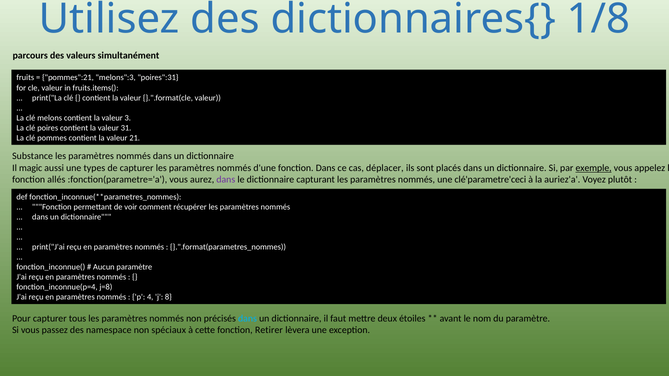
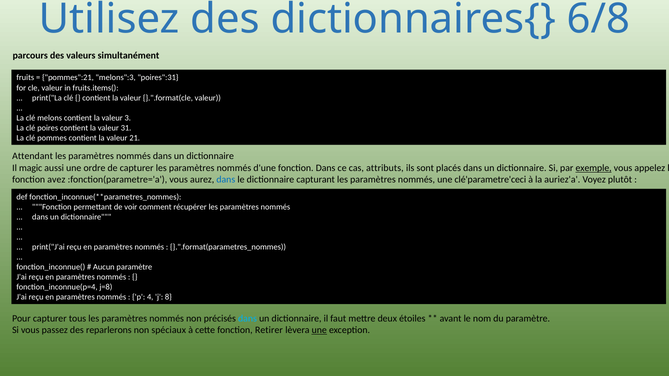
1/8: 1/8 -> 6/8 (599, 19)
Substance: Substance -> Attendant (33, 156)
types: types -> ordre (94, 168)
déplacer: déplacer -> attributs (385, 168)
allés: allés -> avez (56, 180)
dans colour: purple -> blue (226, 180)
namespace: namespace -> reparlerons (109, 330)
une underline: none -> present (319, 330)
